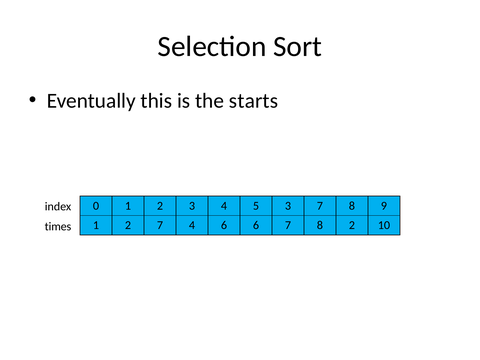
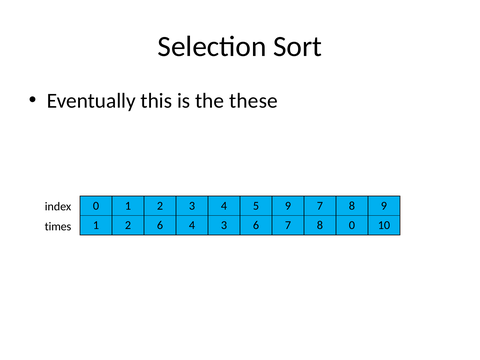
starts: starts -> these (254, 101)
5 3: 3 -> 9 (288, 206)
2 7: 7 -> 6 (160, 225)
4 6: 6 -> 3 (224, 225)
8 2: 2 -> 0 (352, 225)
